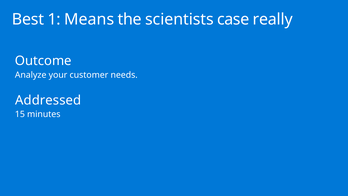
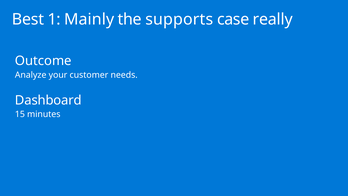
Means: Means -> Mainly (89, 19)
scientists: scientists -> supports (179, 19)
Addressed: Addressed -> Dashboard (48, 100)
